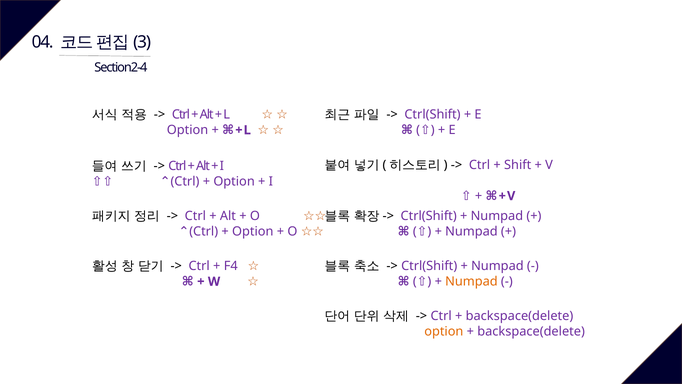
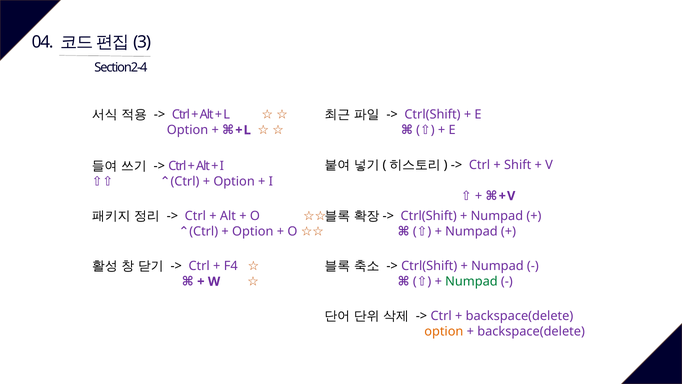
Numpad colour: orange -> green (471, 281)
